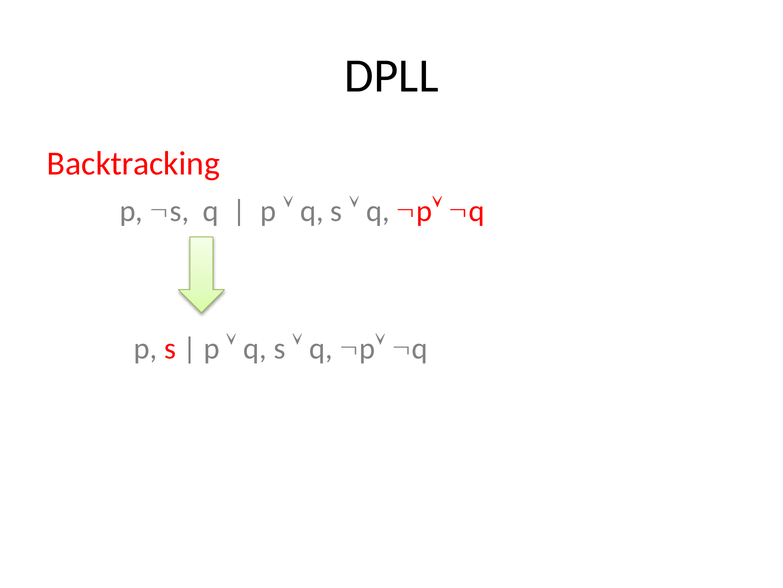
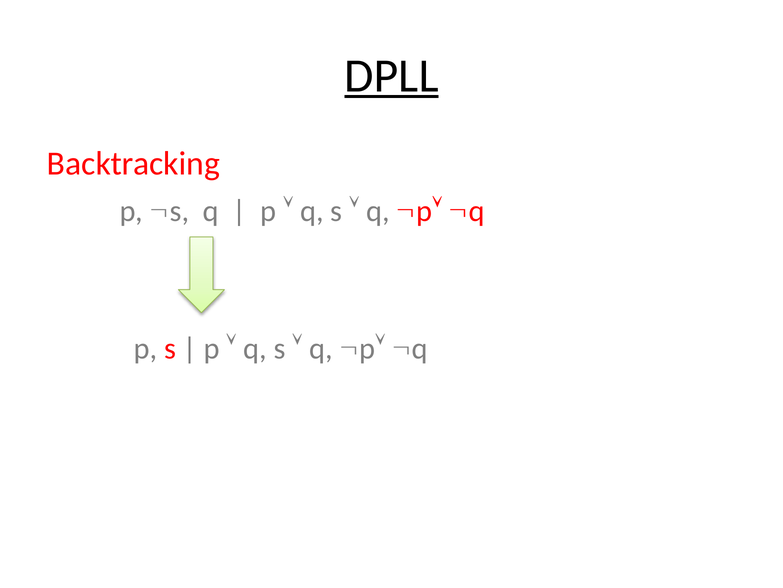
DPLL underline: none -> present (391, 76)
